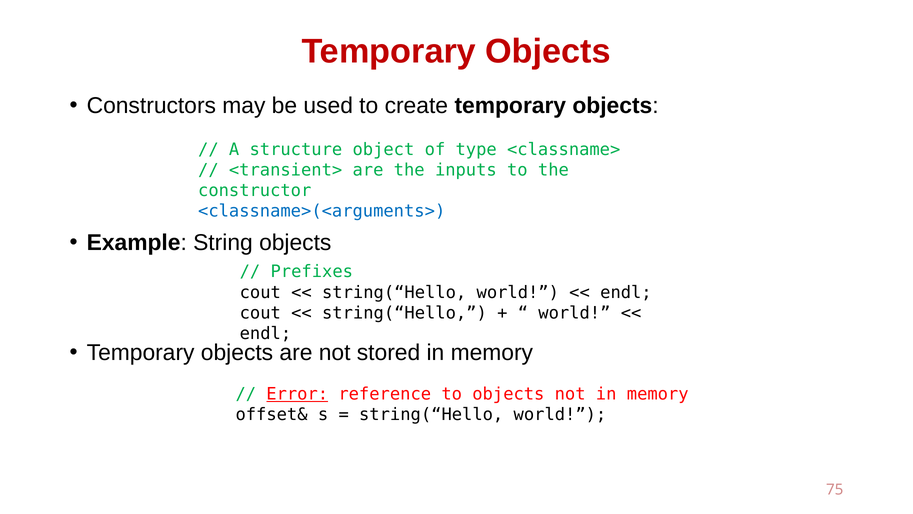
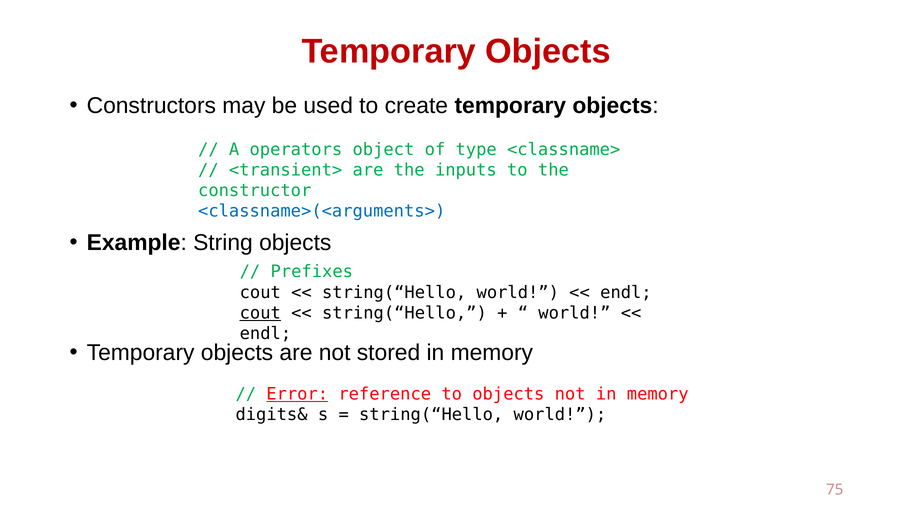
structure: structure -> operators (296, 149)
cout underline: none -> present (260, 313)
offset&: offset& -> digits& (272, 414)
